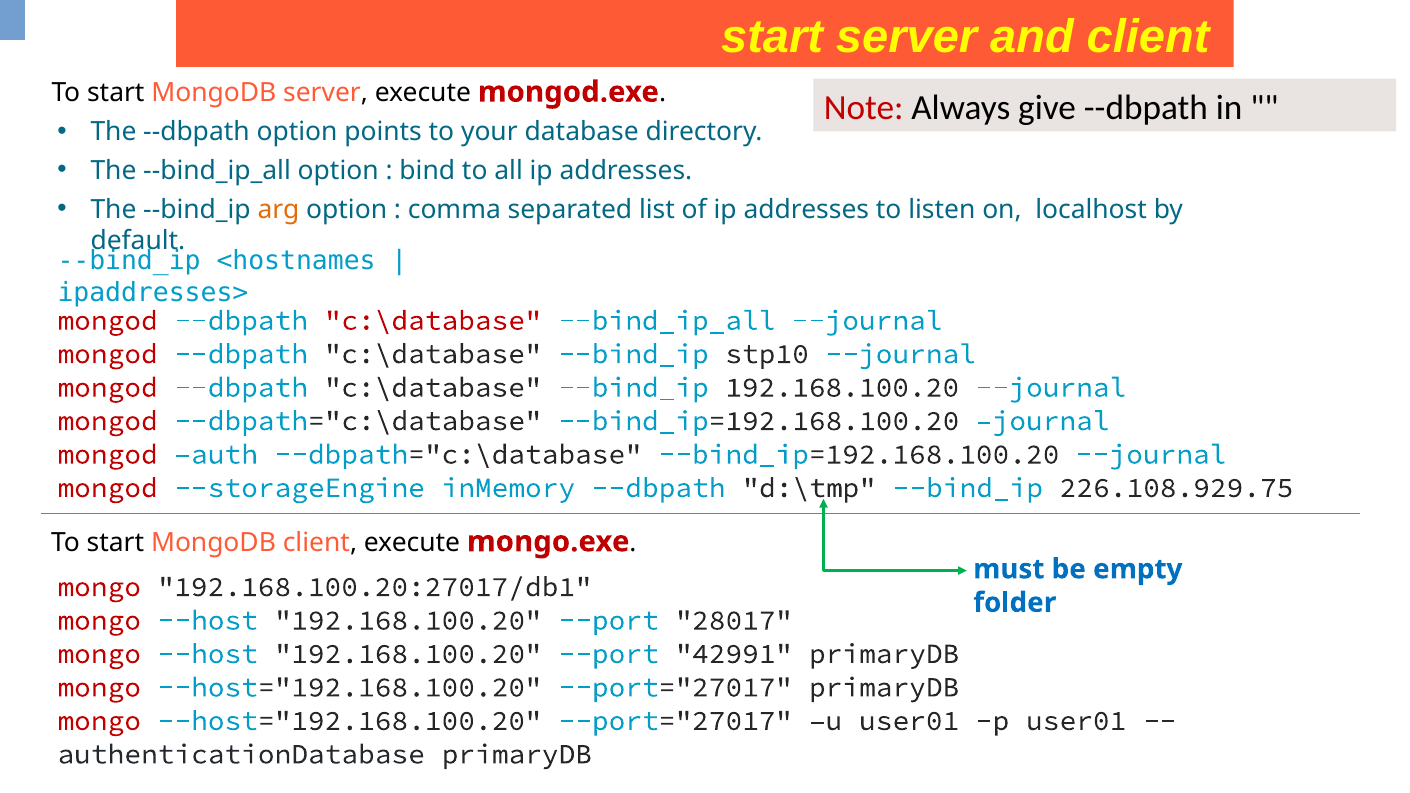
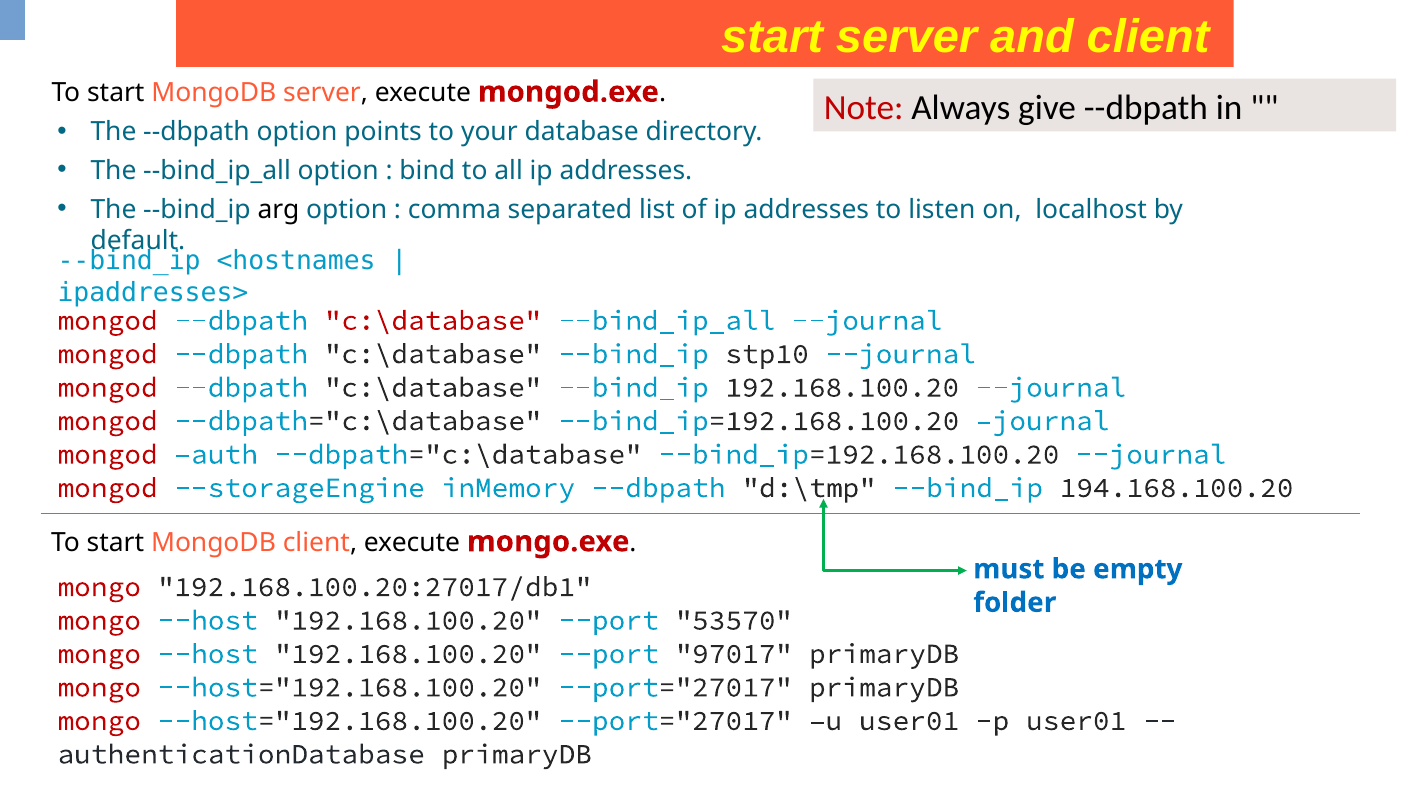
arg colour: orange -> black (278, 209)
226.108.929.75: 226.108.929.75 -> 194.168.100.20 (1177, 488)
28017: 28017 -> 53570 (734, 620)
42991: 42991 -> 97017 (734, 654)
